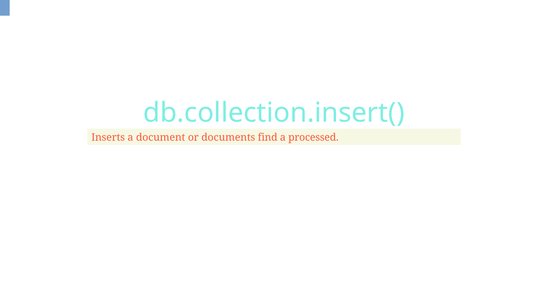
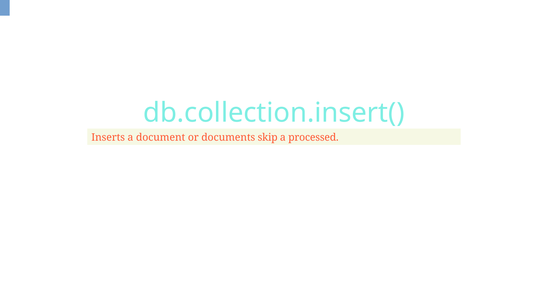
find: find -> skip (268, 138)
